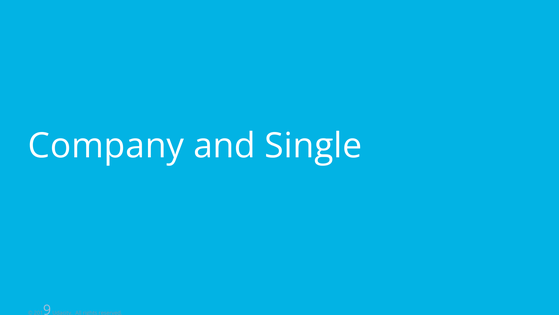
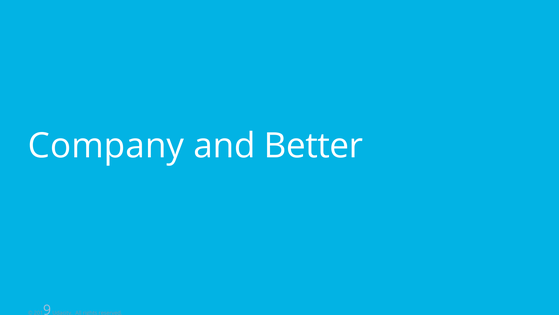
Single: Single -> Better (314, 146)
